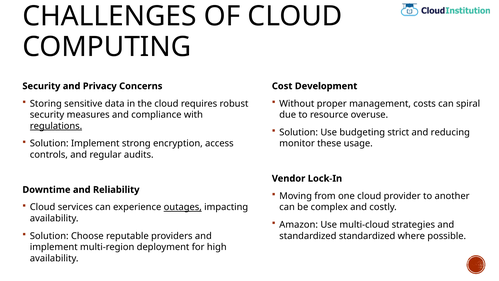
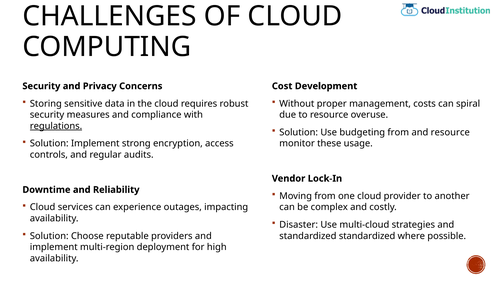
budgeting strict: strict -> from (398, 132)
and reducing: reducing -> resource (450, 132)
outages underline: present -> none (183, 207)
Amazon: Amazon -> Disaster (299, 224)
